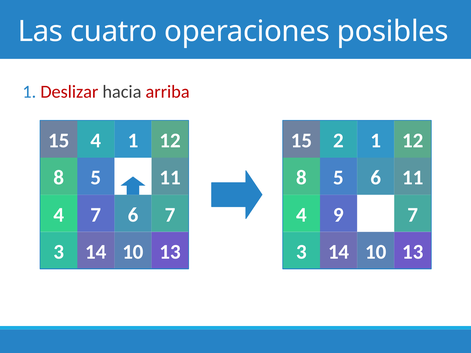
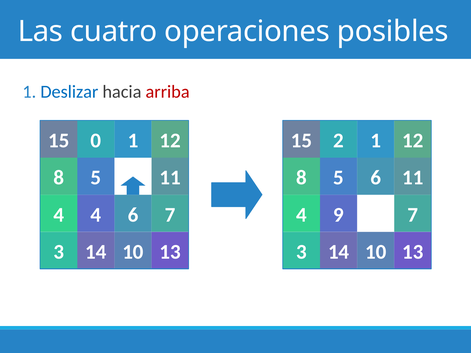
Deslizar colour: red -> blue (69, 92)
15 4: 4 -> 0 (96, 141)
4 7: 7 -> 4 (96, 215)
